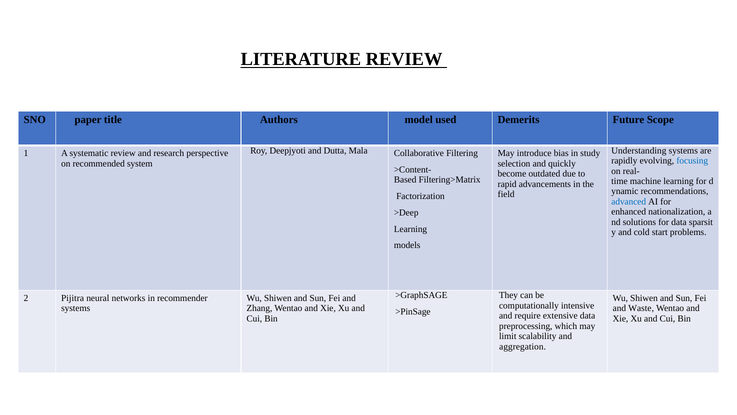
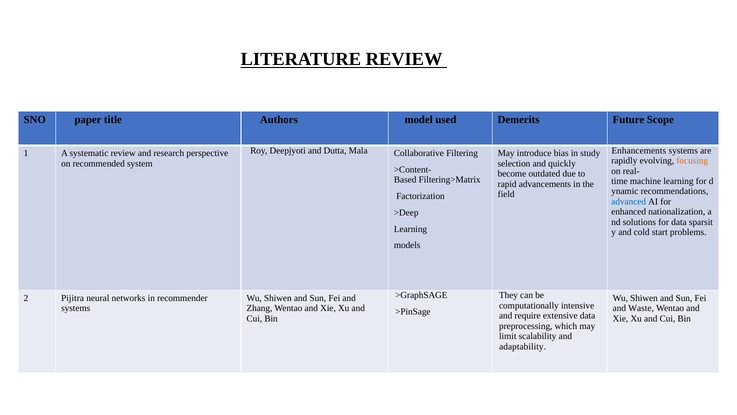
Understanding: Understanding -> Enhancements (639, 150)
focusing colour: blue -> orange (692, 161)
aggregation: aggregation -> adaptability (523, 346)
